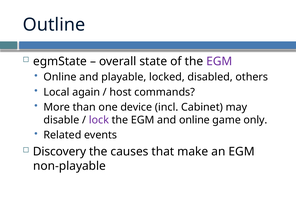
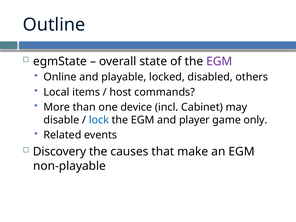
again: again -> items (86, 92)
lock colour: purple -> blue (99, 120)
and online: online -> player (194, 120)
